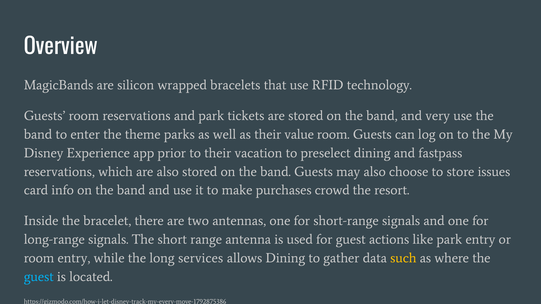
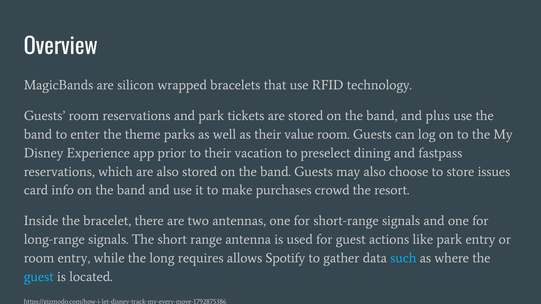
very: very -> plus (438, 116)
services: services -> requires (201, 258)
allows Dining: Dining -> Spotify (285, 258)
such colour: yellow -> light blue (403, 258)
